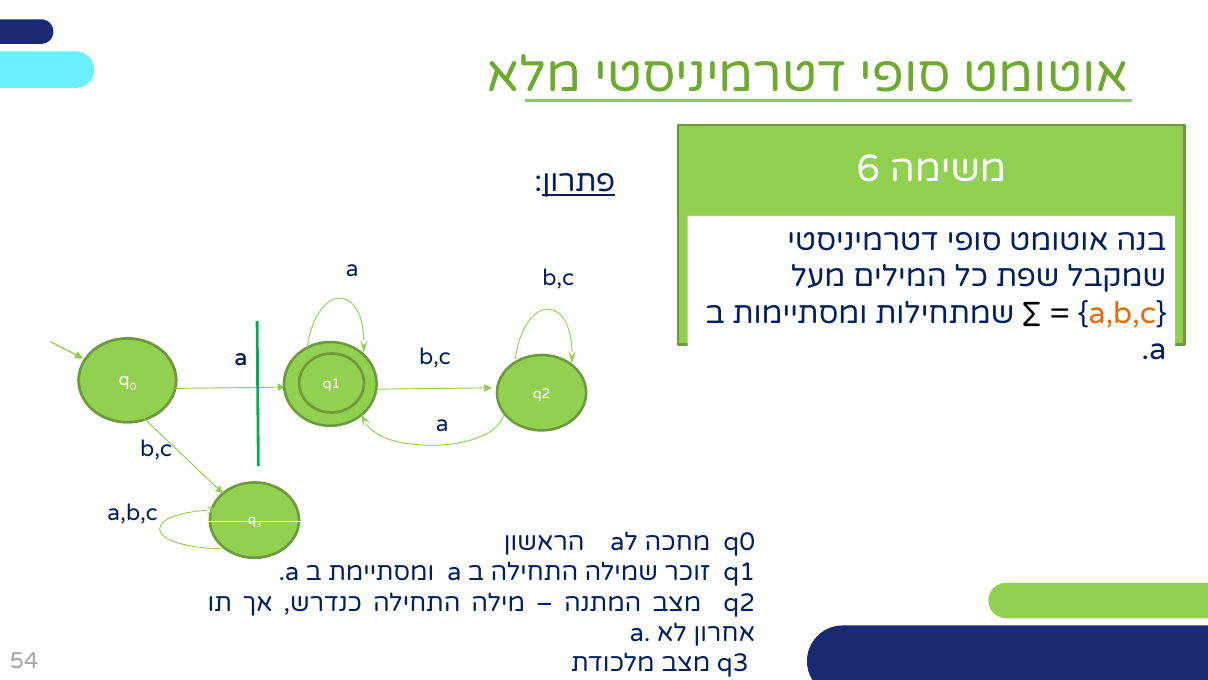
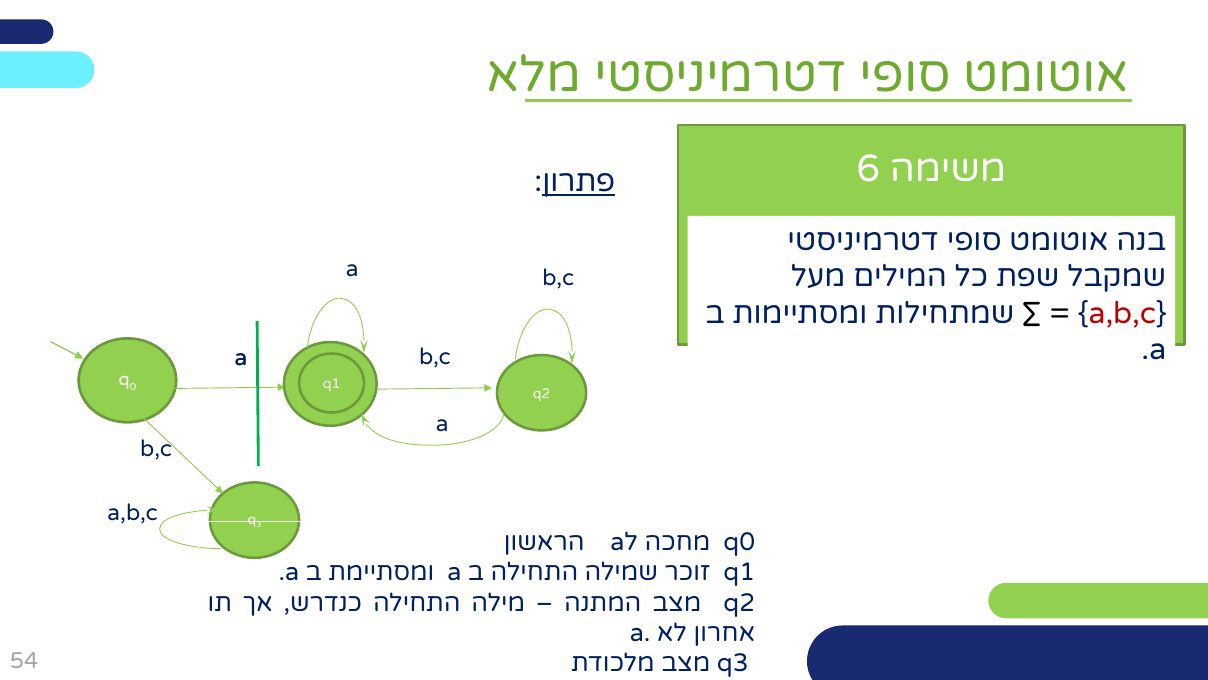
a,b,c colour: orange -> red (1122, 313)
